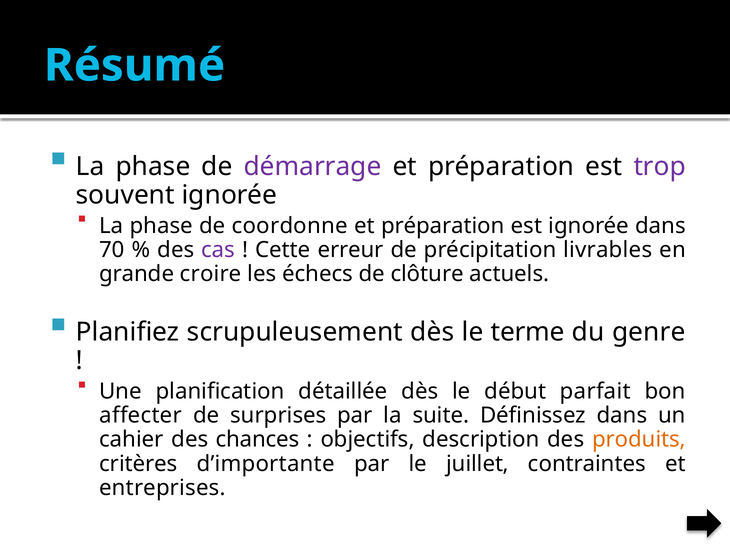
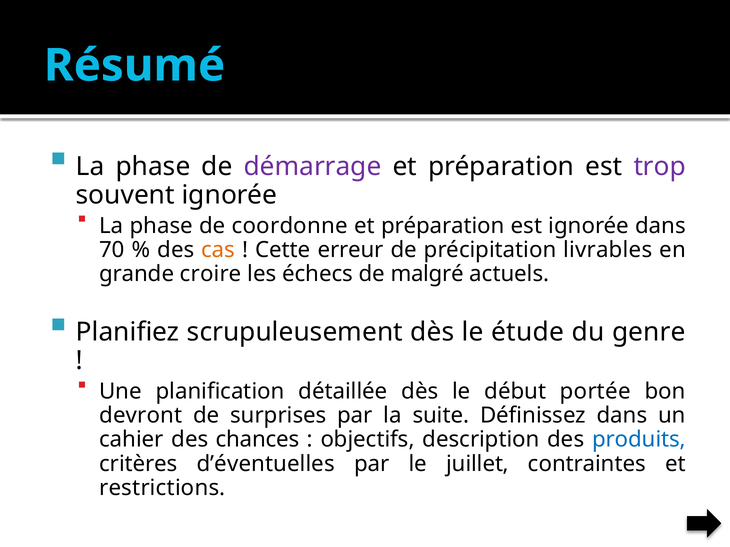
cas colour: purple -> orange (218, 250)
clôture: clôture -> malgré (427, 274)
terme: terme -> étude (528, 333)
parfait: parfait -> portée (595, 392)
affecter: affecter -> devront (141, 416)
produits colour: orange -> blue (639, 440)
d’importante: d’importante -> d’éventuelles (266, 464)
entreprises: entreprises -> restrictions (162, 488)
